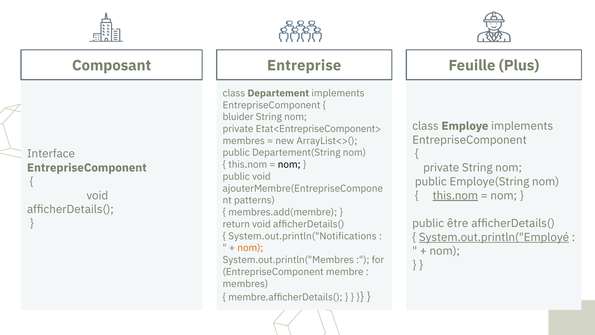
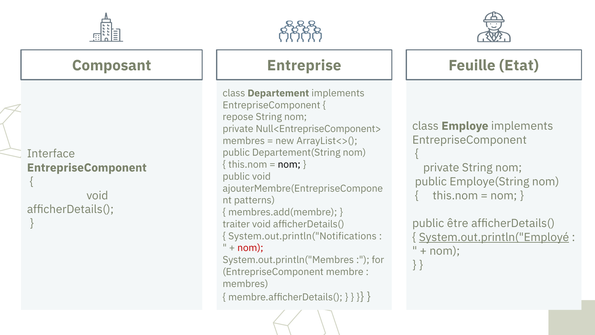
Plus: Plus -> Etat (519, 66)
bluider: bluider -> repose (238, 117)
Etat<EntrepriseComponent>: Etat<EntrepriseComponent> -> Null<EntrepriseComponent> (318, 129)
this.nom underline: present -> none (455, 195)
return: return -> traiter (236, 224)
nom colour: orange -> red (250, 248)
